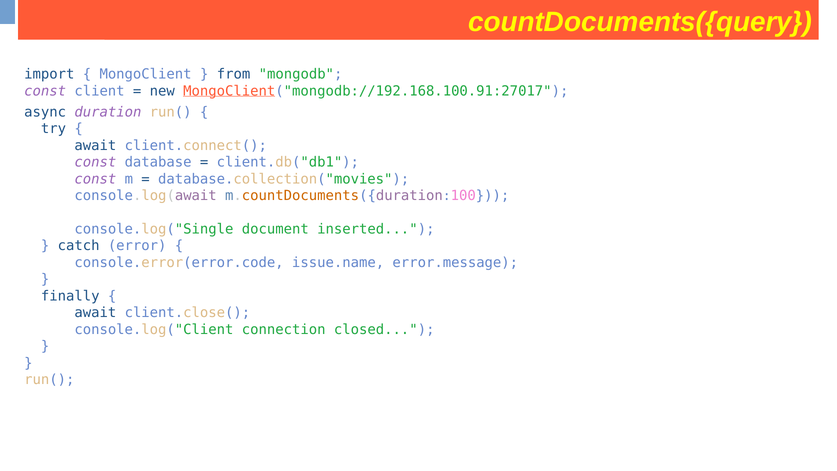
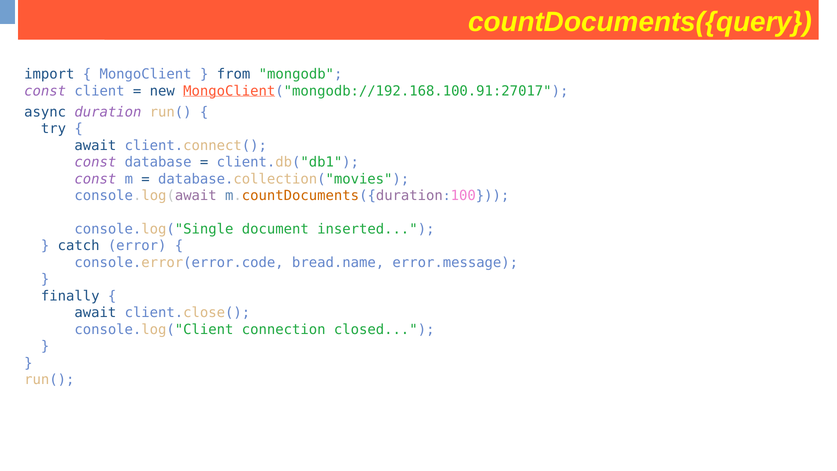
issue.name: issue.name -> bread.name (338, 262)
